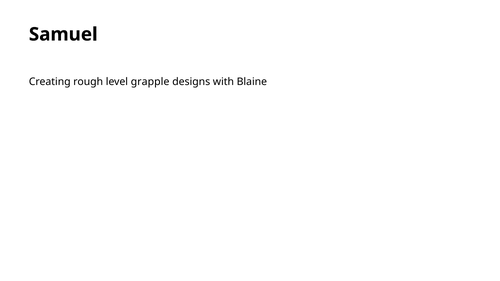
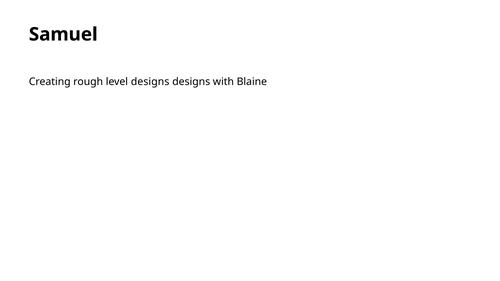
level grapple: grapple -> designs (150, 82)
